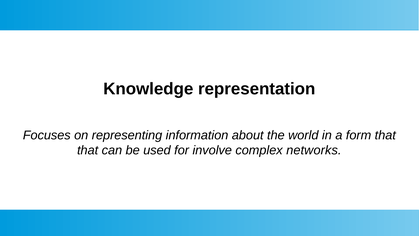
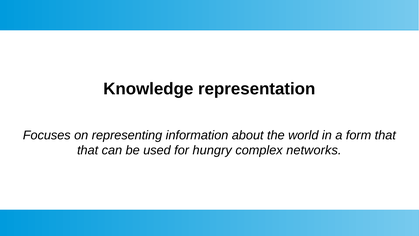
involve: involve -> hungry (212, 150)
